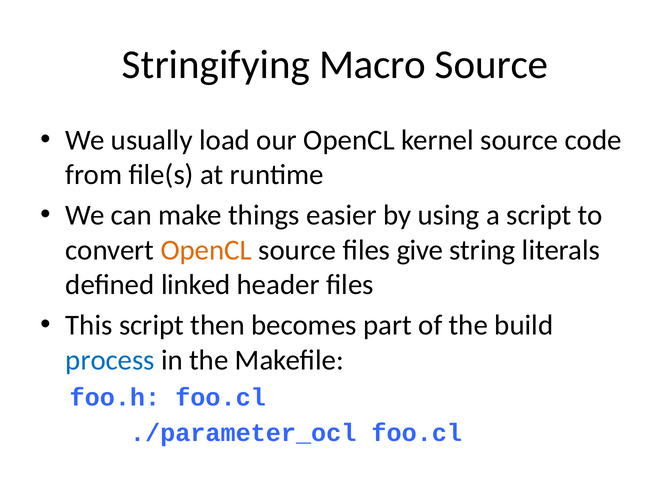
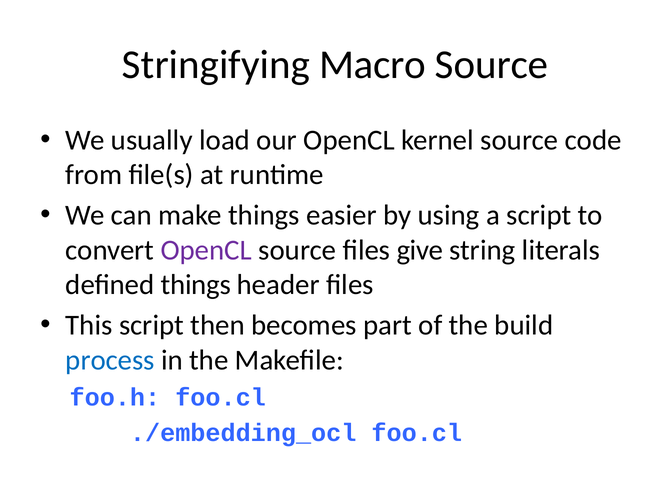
OpenCL colour: orange -> purple (206, 250)
defined linked: linked -> things (196, 285)
./parameter_ocl: ./parameter_ocl -> ./embedding_ocl (243, 433)
